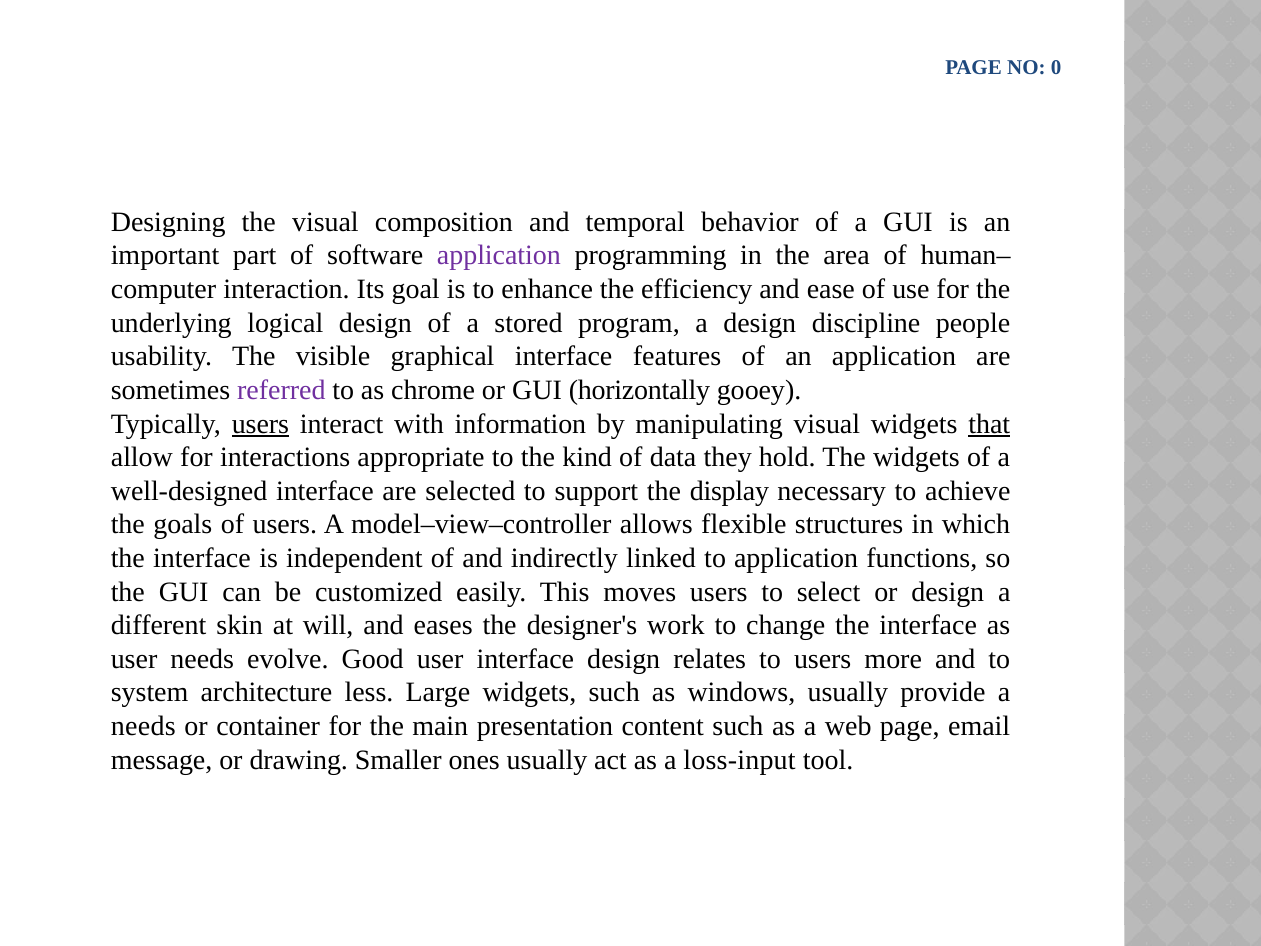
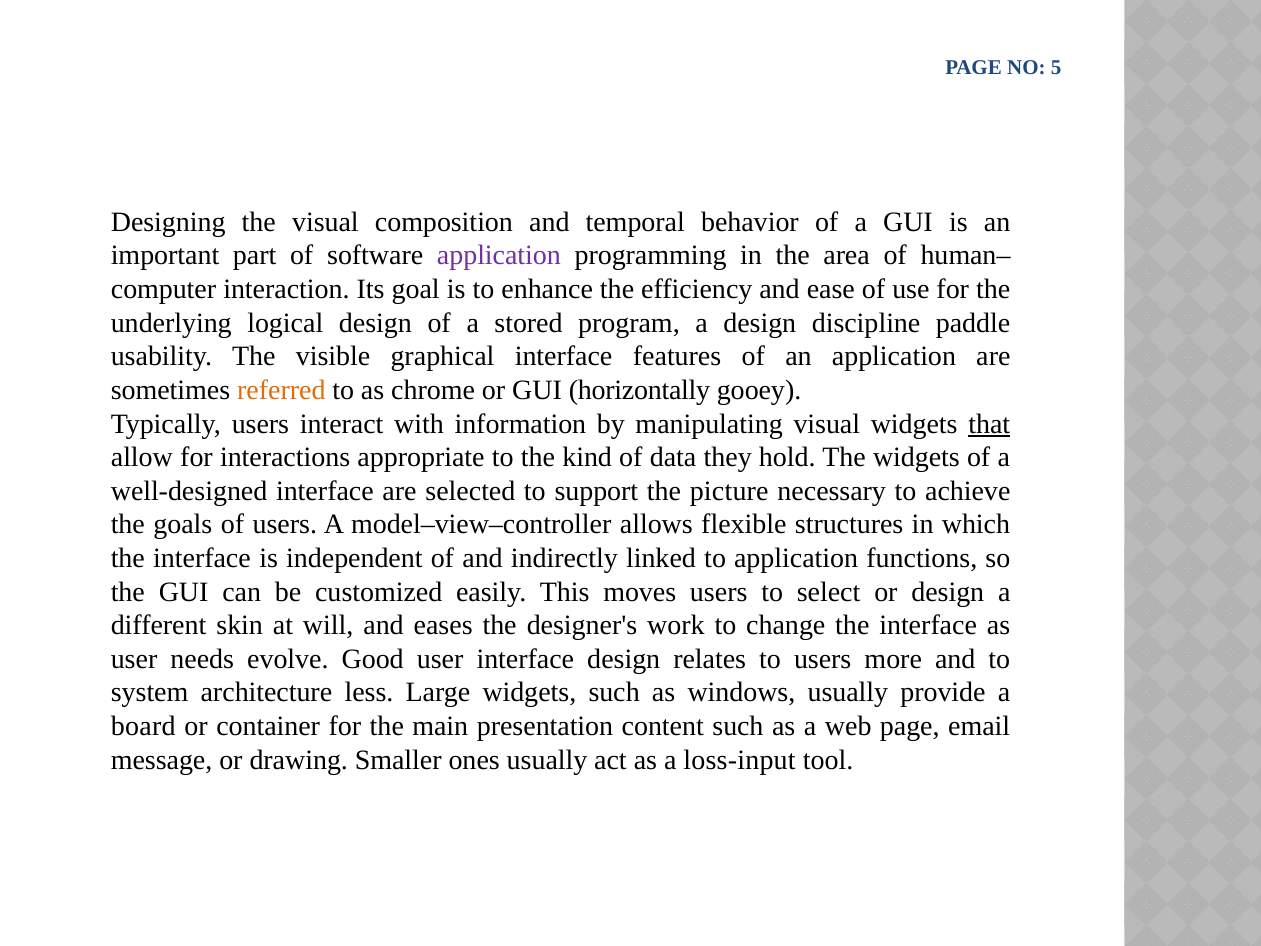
0: 0 -> 5 (1056, 67)
people: people -> paddle (973, 323)
referred colour: purple -> orange (281, 390)
users underline: present -> none (260, 424)
display: display -> picture (729, 491)
needs: needs -> board (143, 726)
